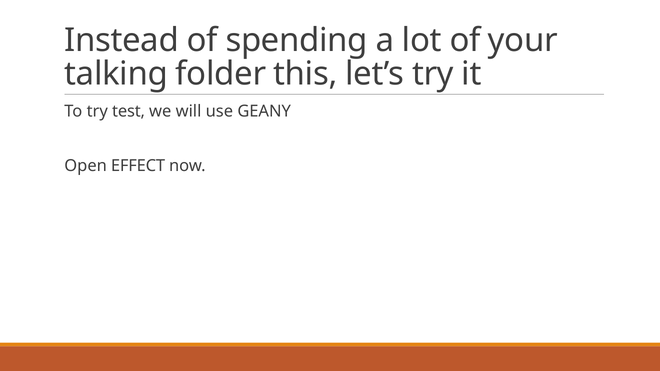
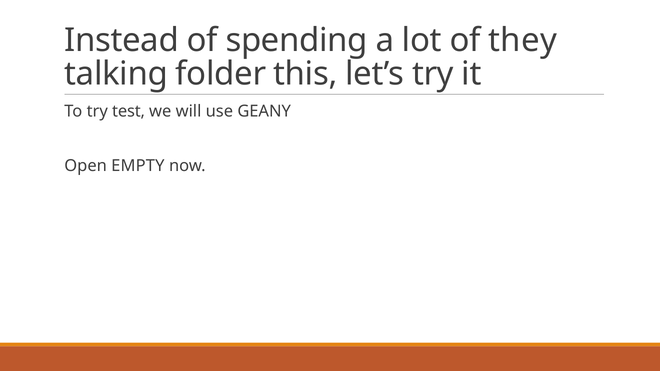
your: your -> they (523, 40)
EFFECT: EFFECT -> EMPTY (138, 166)
